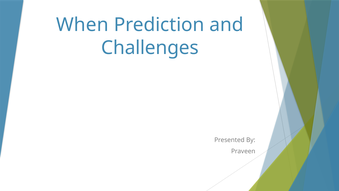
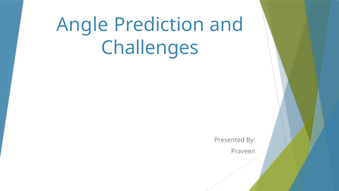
When: When -> Angle (82, 25)
